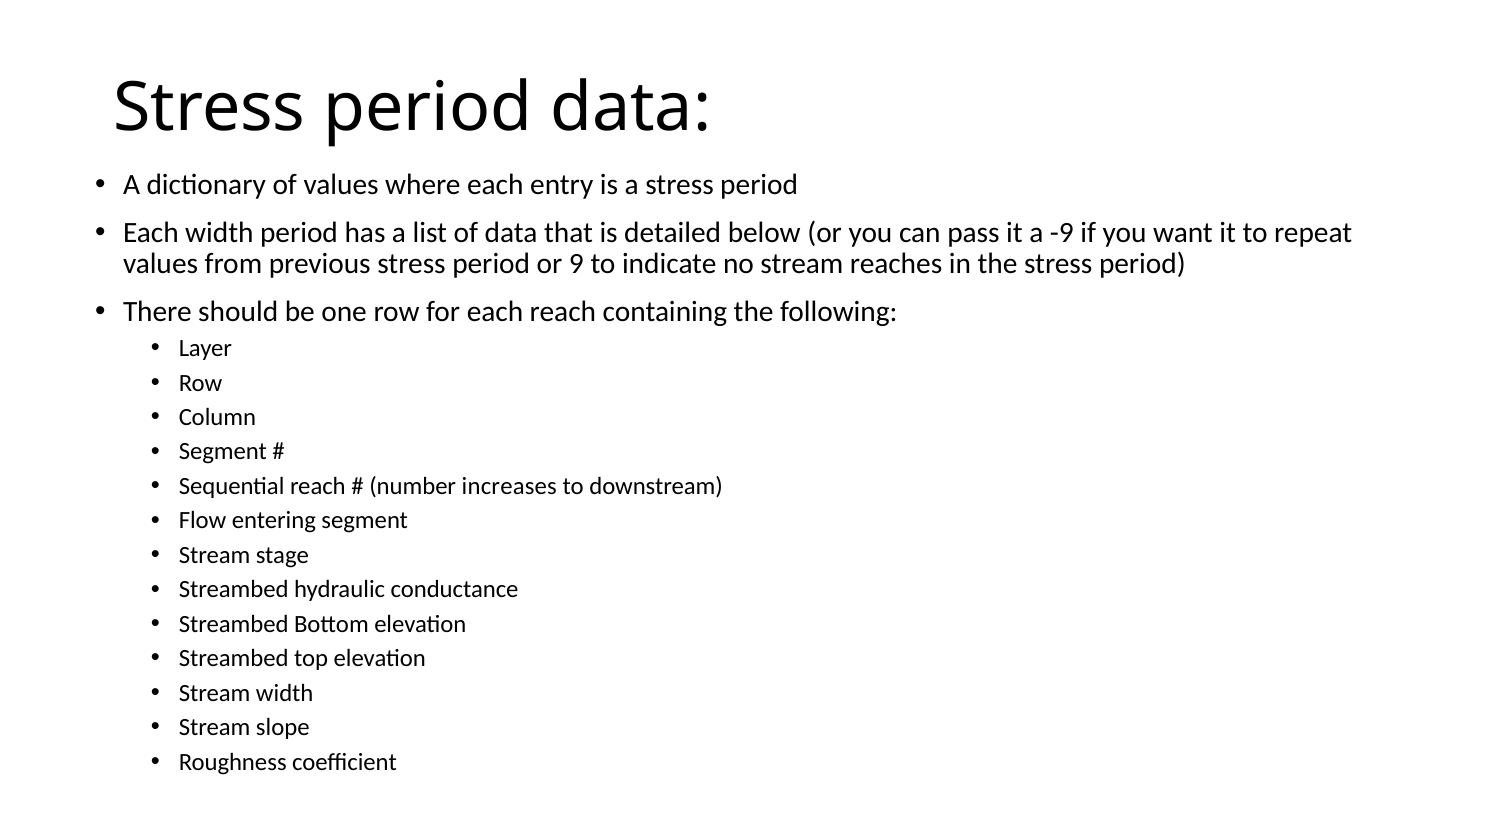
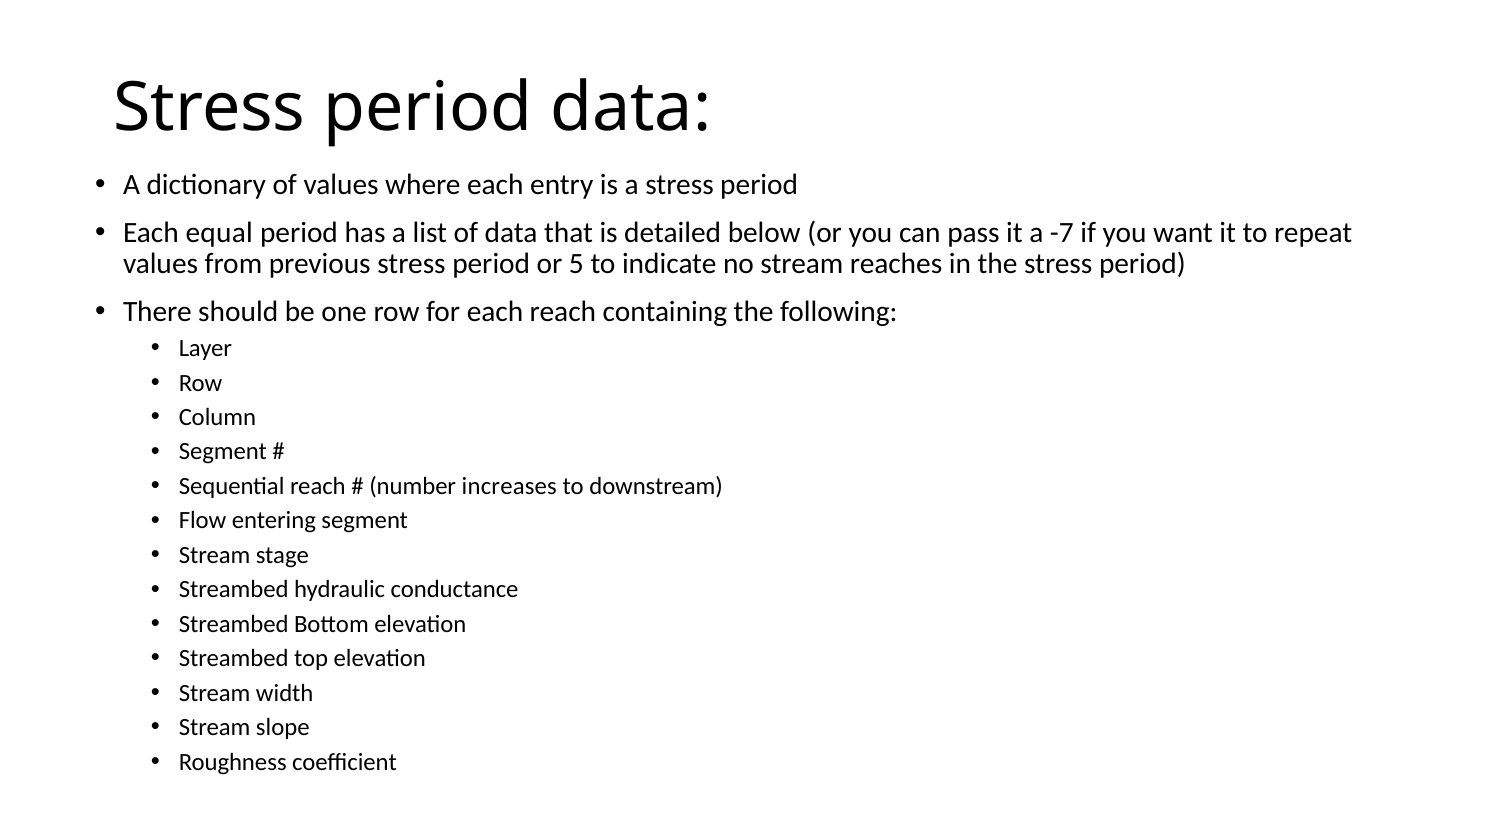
Each width: width -> equal (219, 232)
-9: -9 -> -7 (1062, 232)
9: 9 -> 5 (576, 264)
